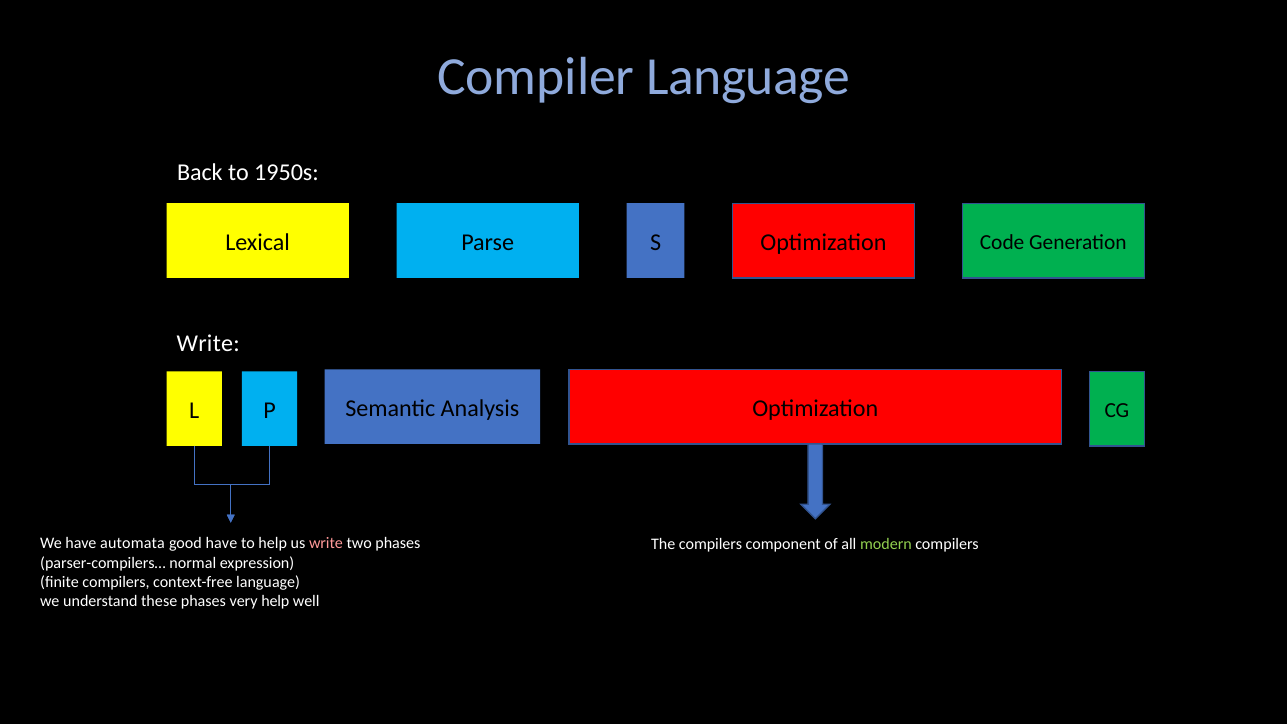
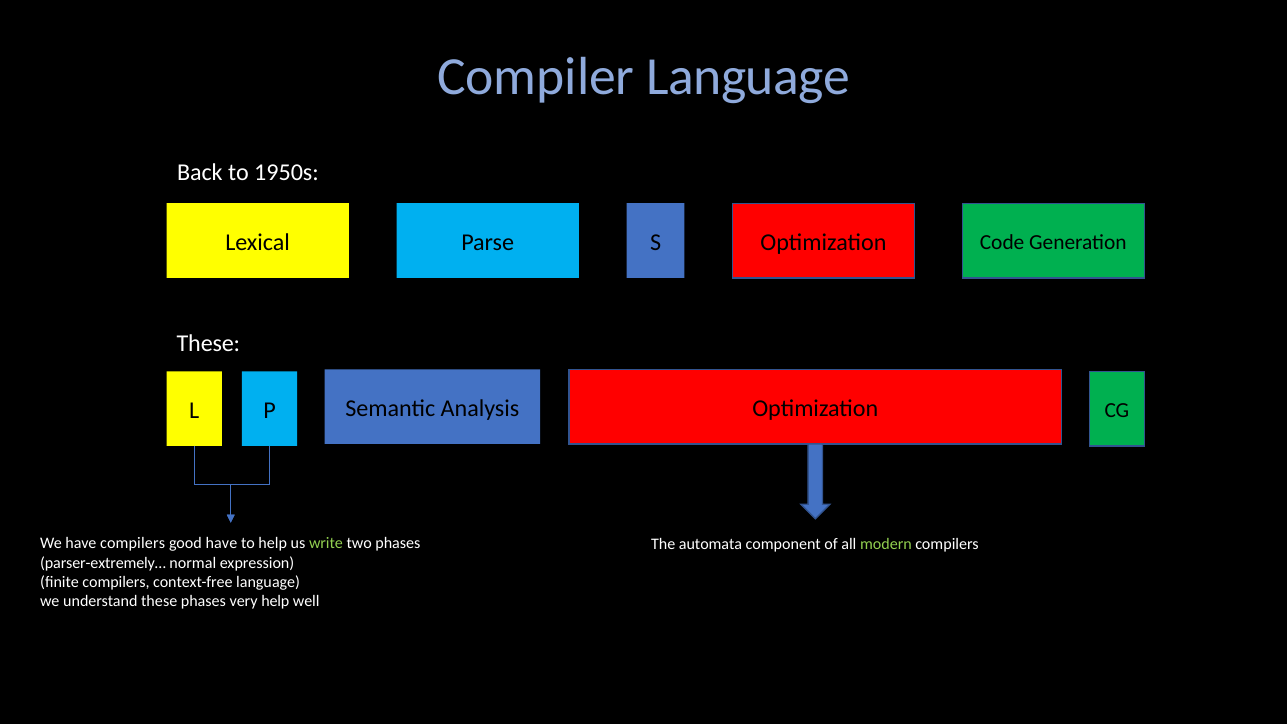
Write: Write -> These (208, 344)
have automata: automata -> compilers (133, 544)
write colour: pink -> light green (326, 544)
The compilers: compilers -> automata (711, 544)
parser-compilers…: parser-compilers… -> parser-extremely… (103, 563)
